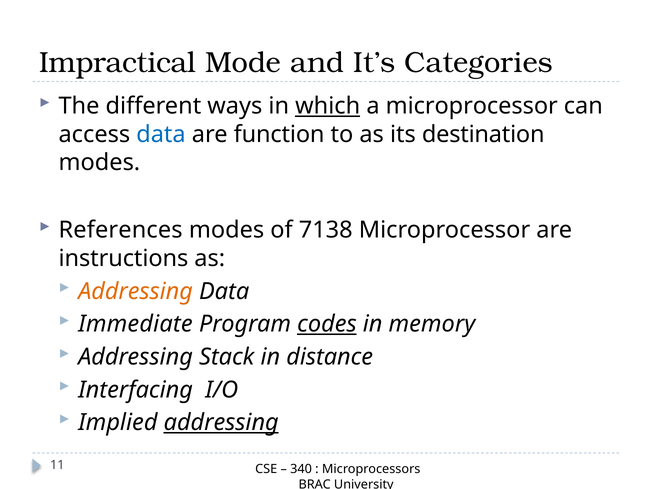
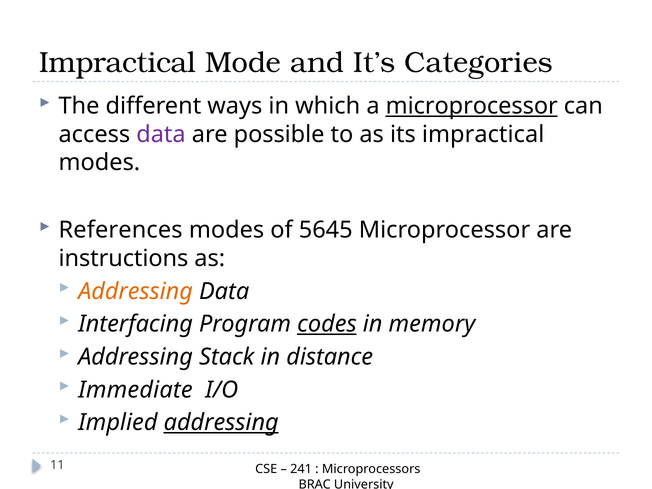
which underline: present -> none (328, 106)
microprocessor underline: none -> present (472, 106)
data colour: blue -> purple (161, 134)
function: function -> possible (279, 134)
its destination: destination -> impractical (483, 134)
7138: 7138 -> 5645 (326, 230)
Immediate: Immediate -> Interfacing (136, 324)
Interfacing: Interfacing -> Immediate (135, 390)
340: 340 -> 241 (301, 469)
